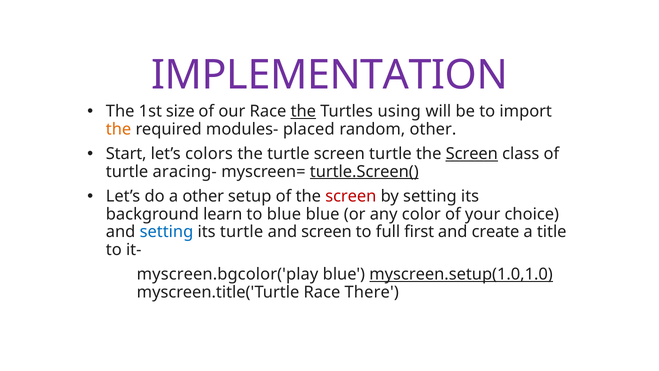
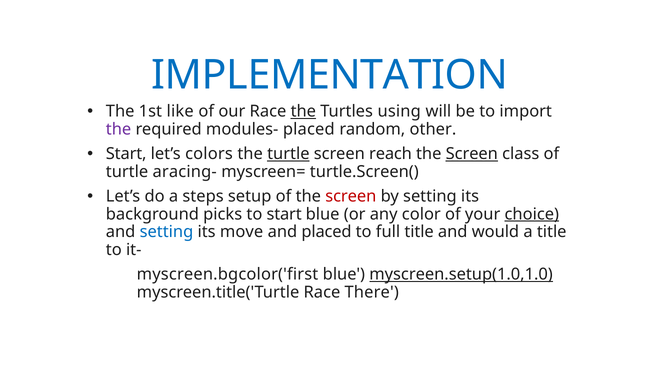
IMPLEMENTATION colour: purple -> blue (330, 75)
size: size -> like (180, 111)
the colour: orange -> purple (119, 129)
turtle underline: none -> present (288, 154)
screen turtle: turtle -> reach (391, 154)
turtle.Screen( underline: present -> none (364, 171)
a other: other -> steps (203, 196)
learn: learn -> picks (223, 214)
to blue: blue -> start (284, 214)
choice underline: none -> present (532, 214)
its turtle: turtle -> move (242, 232)
and screen: screen -> placed (327, 232)
full first: first -> title (419, 232)
create: create -> would (495, 232)
myscreen.bgcolor('play: myscreen.bgcolor('play -> myscreen.bgcolor('first (228, 274)
